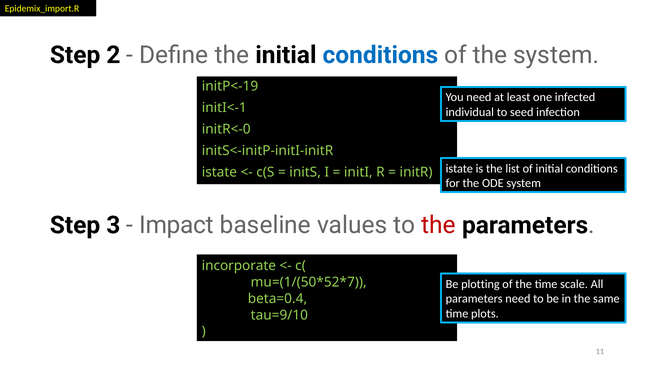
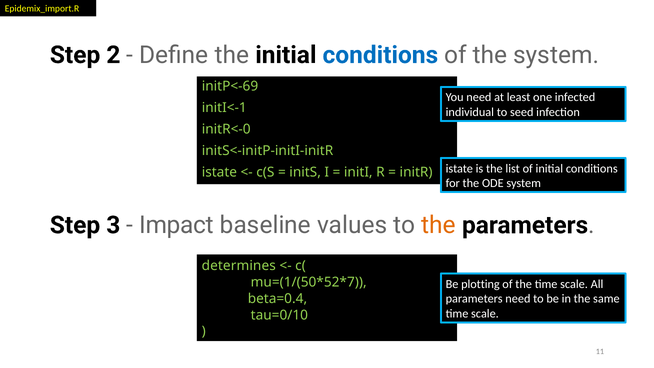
initP<-19: initP<-19 -> initP<-69 (230, 86)
the colour: red -> orange (438, 225)
incorporate: incorporate -> determines (239, 266)
plots: plots -> scale (485, 313)
tau=9/10: tau=9/10 -> tau=0/10 (279, 315)
